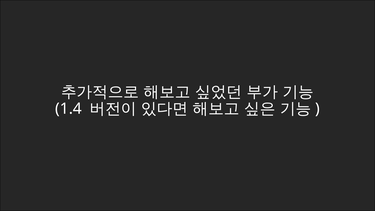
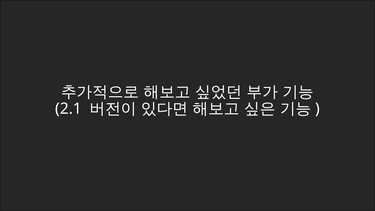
1.4: 1.4 -> 2.1 (69, 109)
